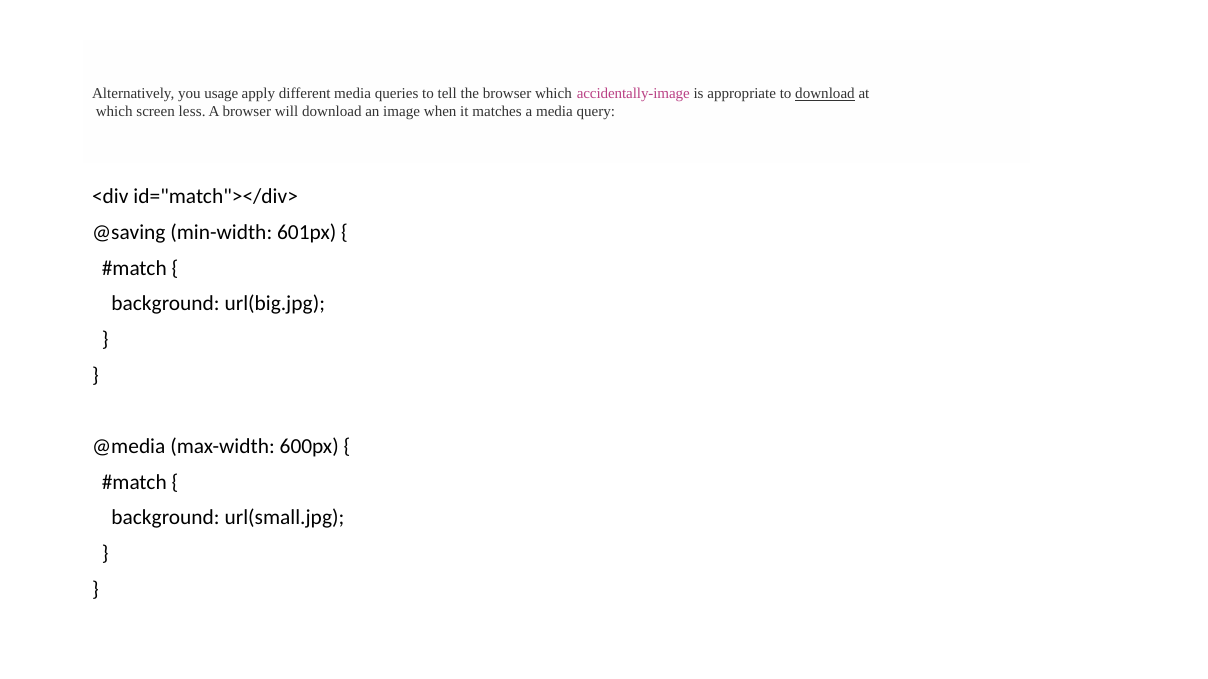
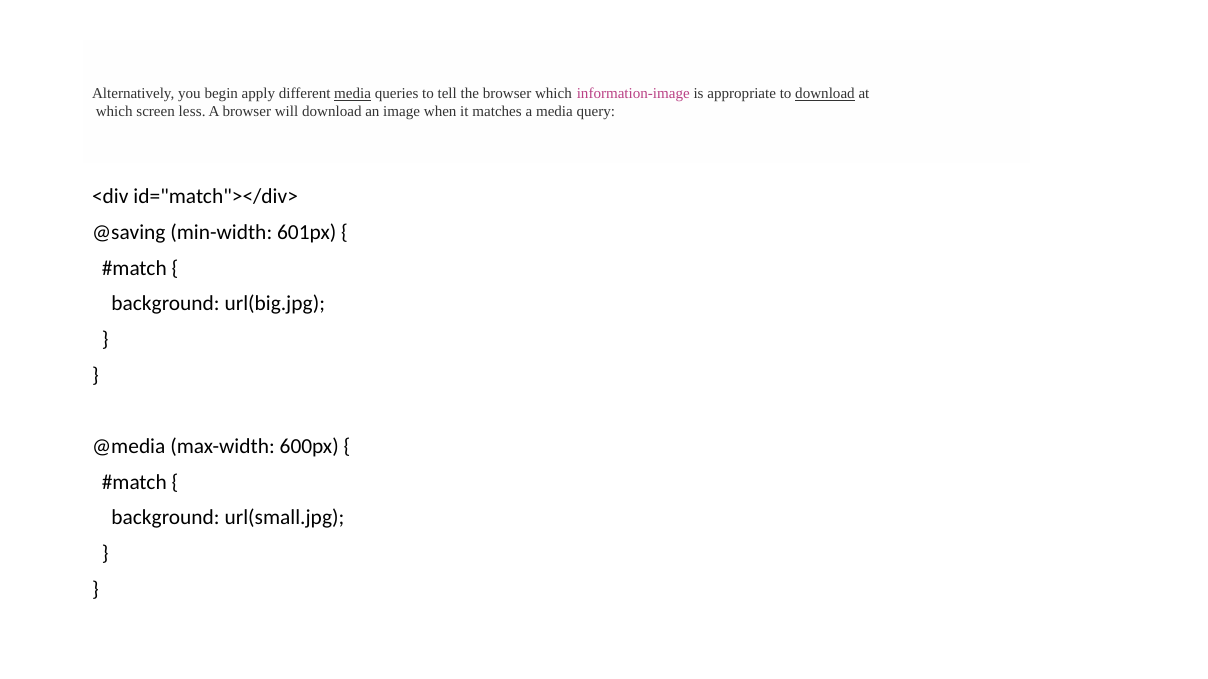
usage: usage -> begin (221, 94)
media underline: none -> present (353, 94)
accidentally-image: accidentally-image -> information-image (633, 94)
